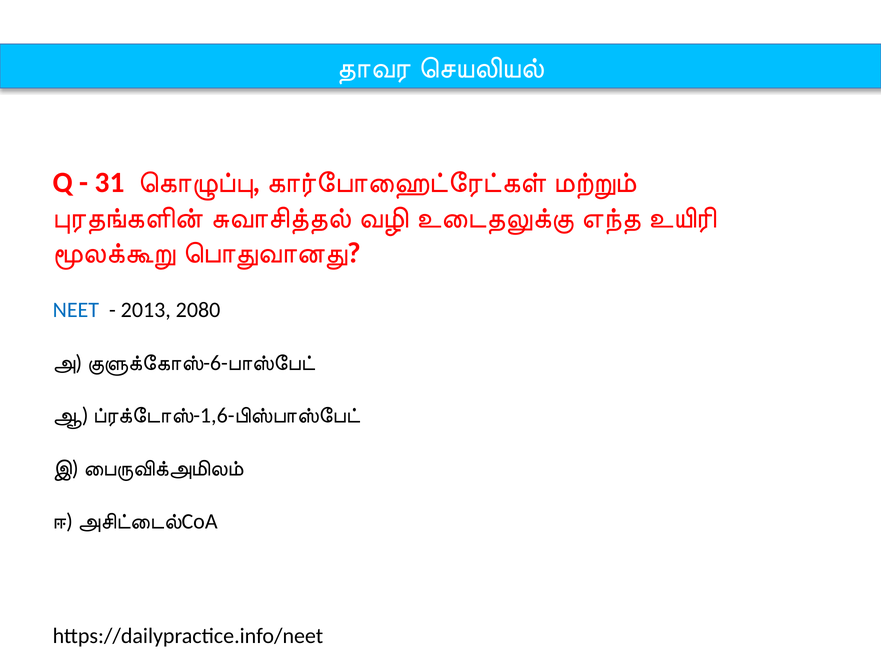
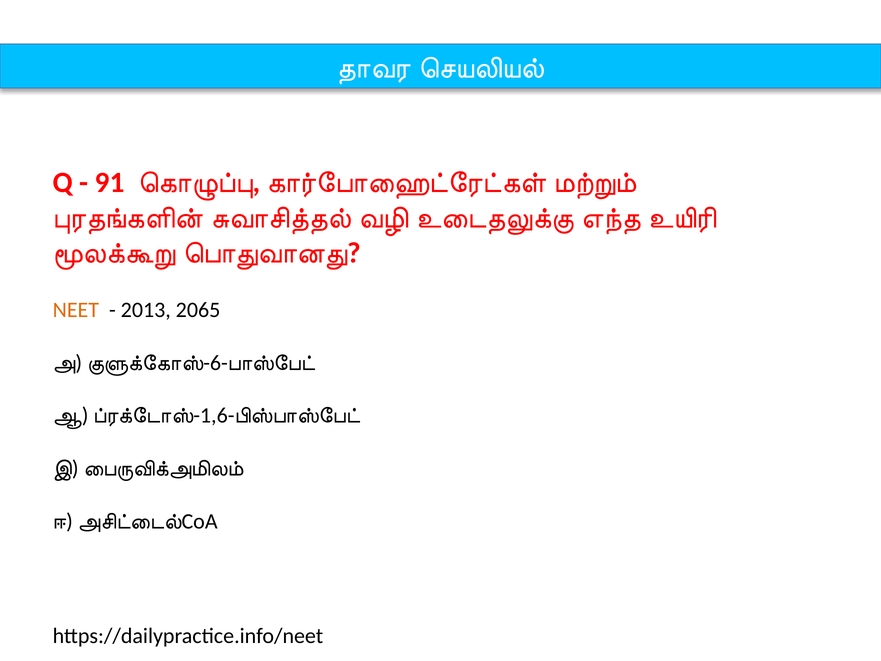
31: 31 -> 91 (110, 183)
NEET colour: blue -> orange (76, 310)
2080: 2080 -> 2065 (198, 310)
